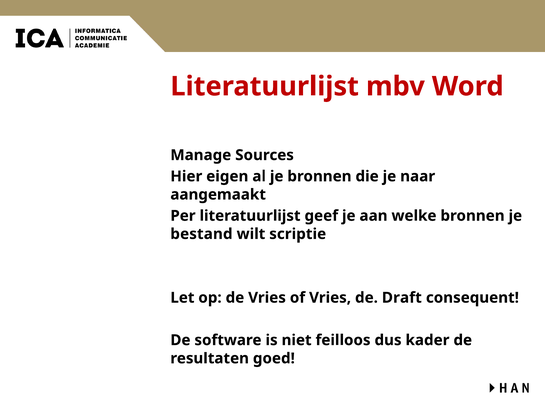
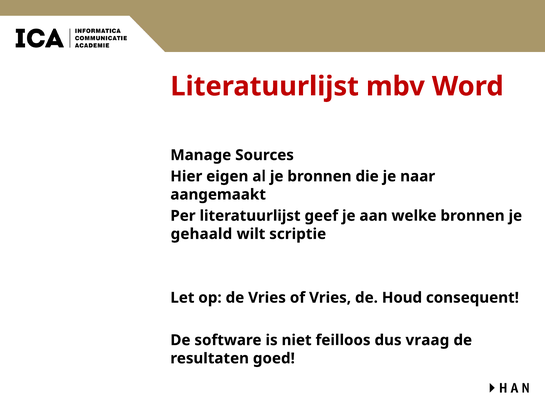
bestand: bestand -> gehaald (201, 234)
Draft: Draft -> Houd (402, 297)
kader: kader -> vraag (427, 340)
